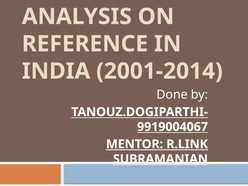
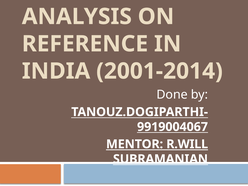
R.LINK: R.LINK -> R.WILL (187, 144)
